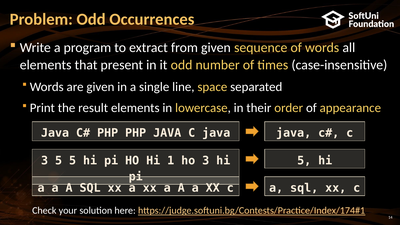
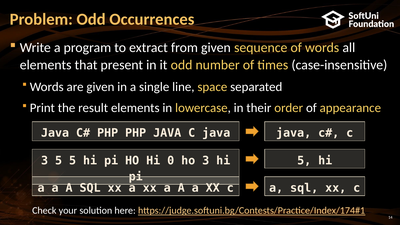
1: 1 -> 0 (171, 161)
